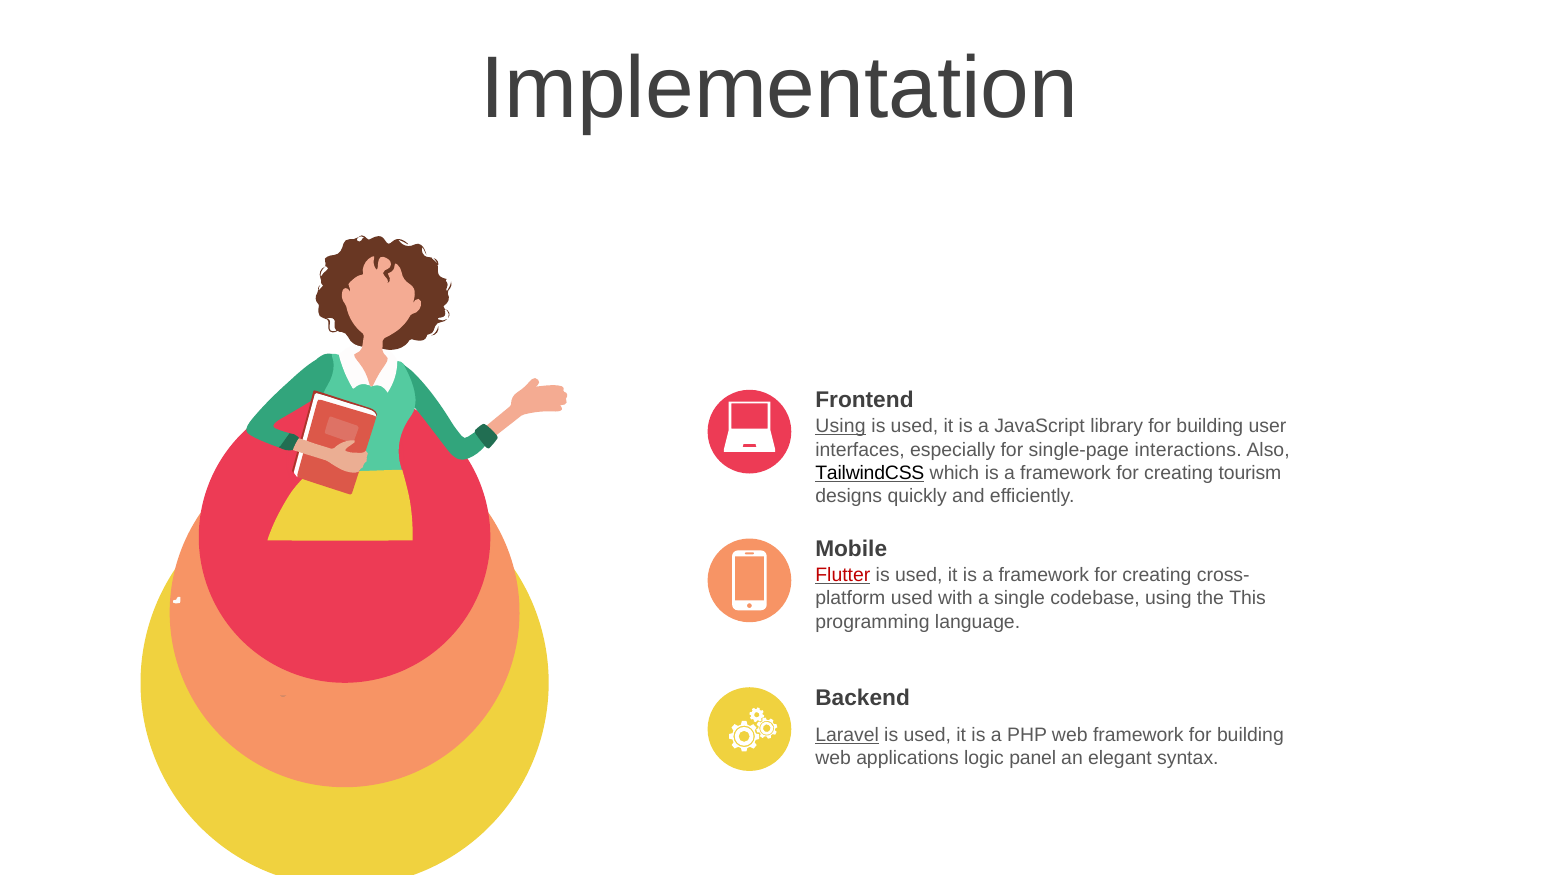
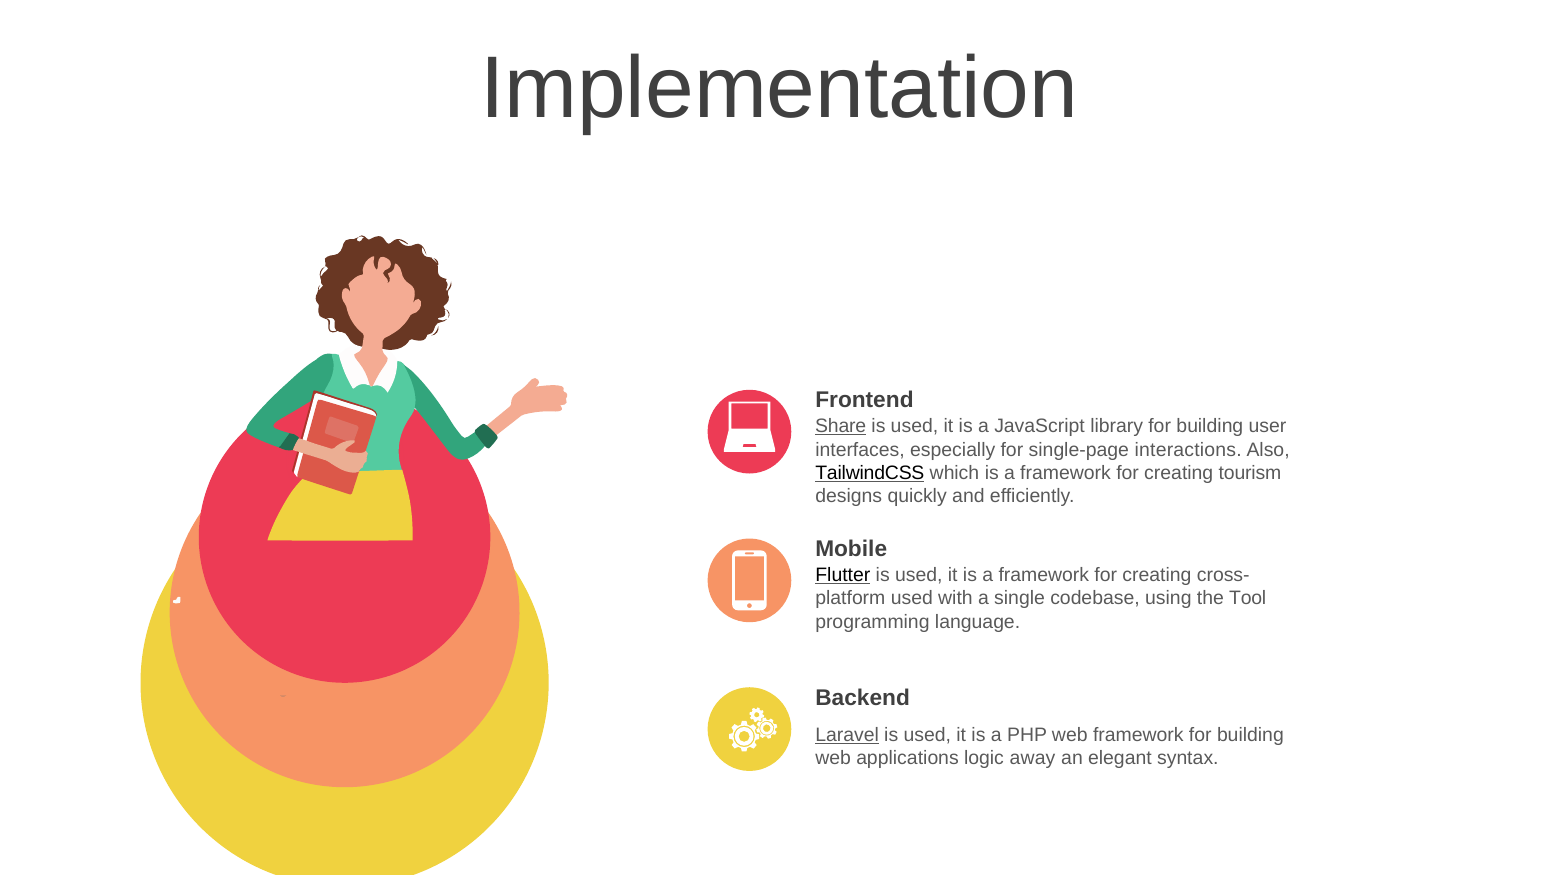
Using: Using -> Share (841, 426)
Flutter colour: red -> black (843, 575)
This: This -> Tool (1248, 598)
panel: panel -> away (1033, 758)
